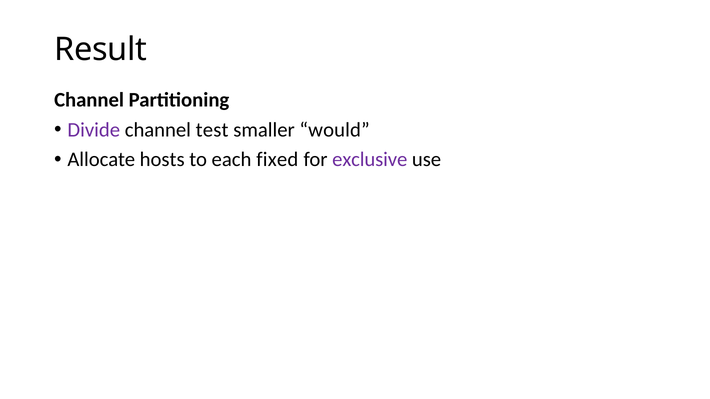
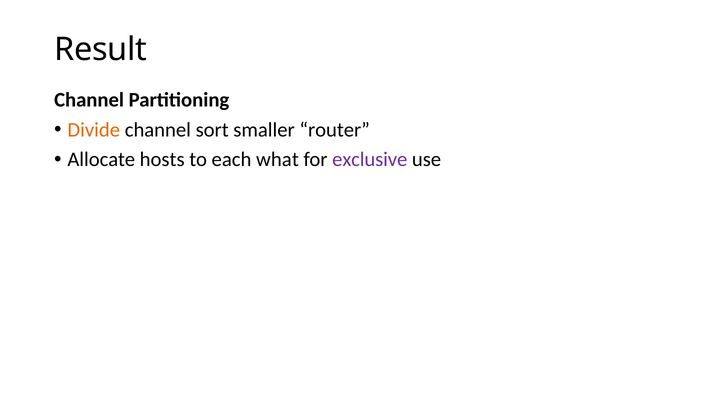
Divide colour: purple -> orange (94, 130)
test: test -> sort (212, 130)
would: would -> router (335, 130)
fixed: fixed -> what (277, 160)
